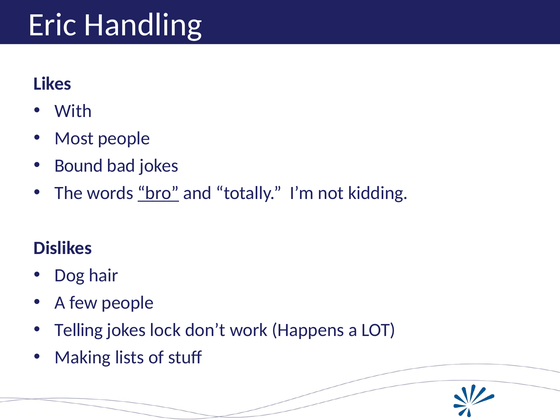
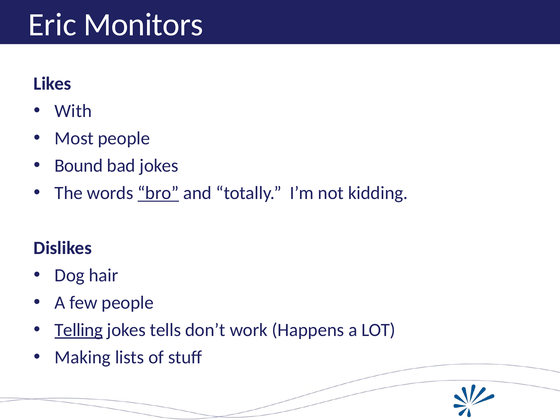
Handling: Handling -> Monitors (143, 25)
Telling underline: none -> present (79, 330)
lock: lock -> tells (165, 330)
